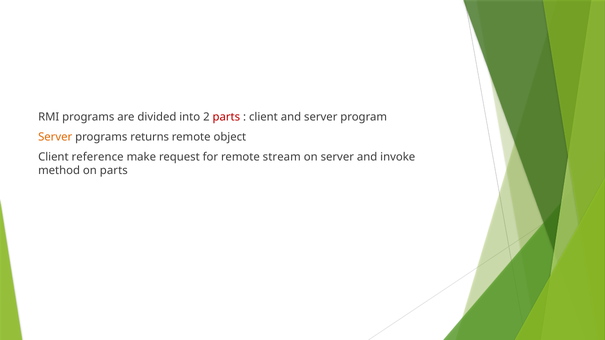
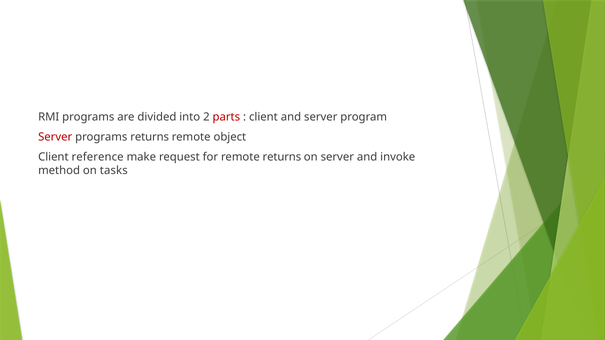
Server colour: orange -> red (55, 137)
remote stream: stream -> returns (282, 157)
on parts: parts -> tasks (114, 171)
